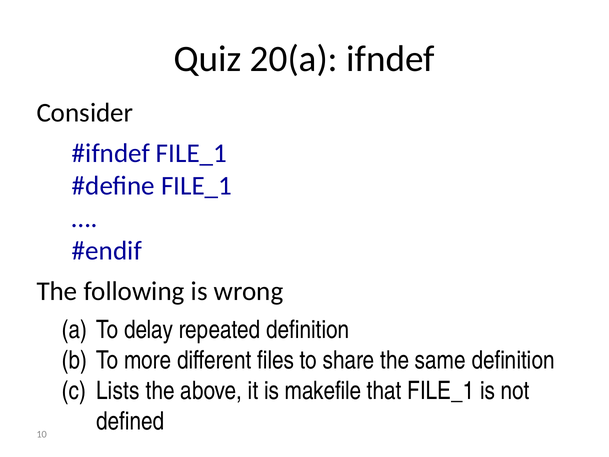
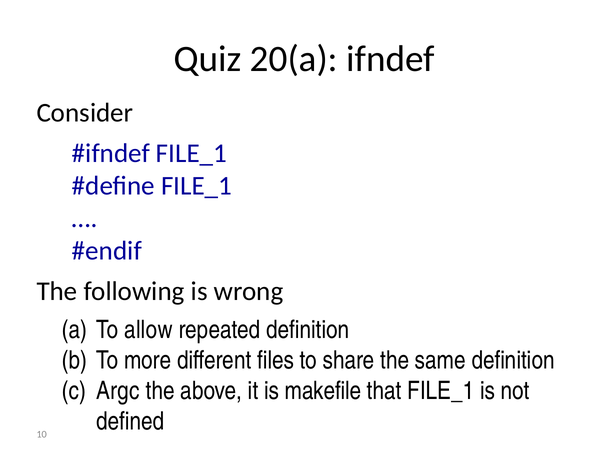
delay: delay -> allow (148, 330)
Lists: Lists -> Argc (118, 390)
